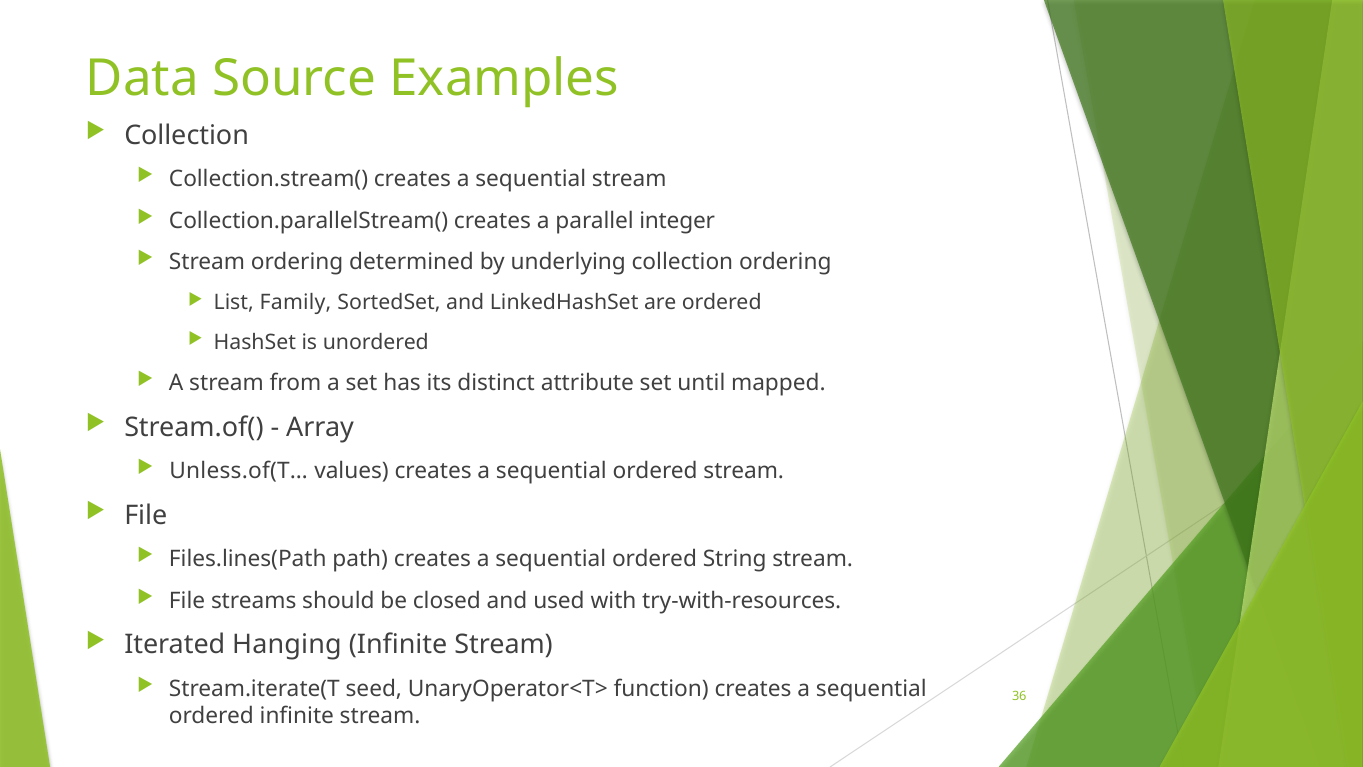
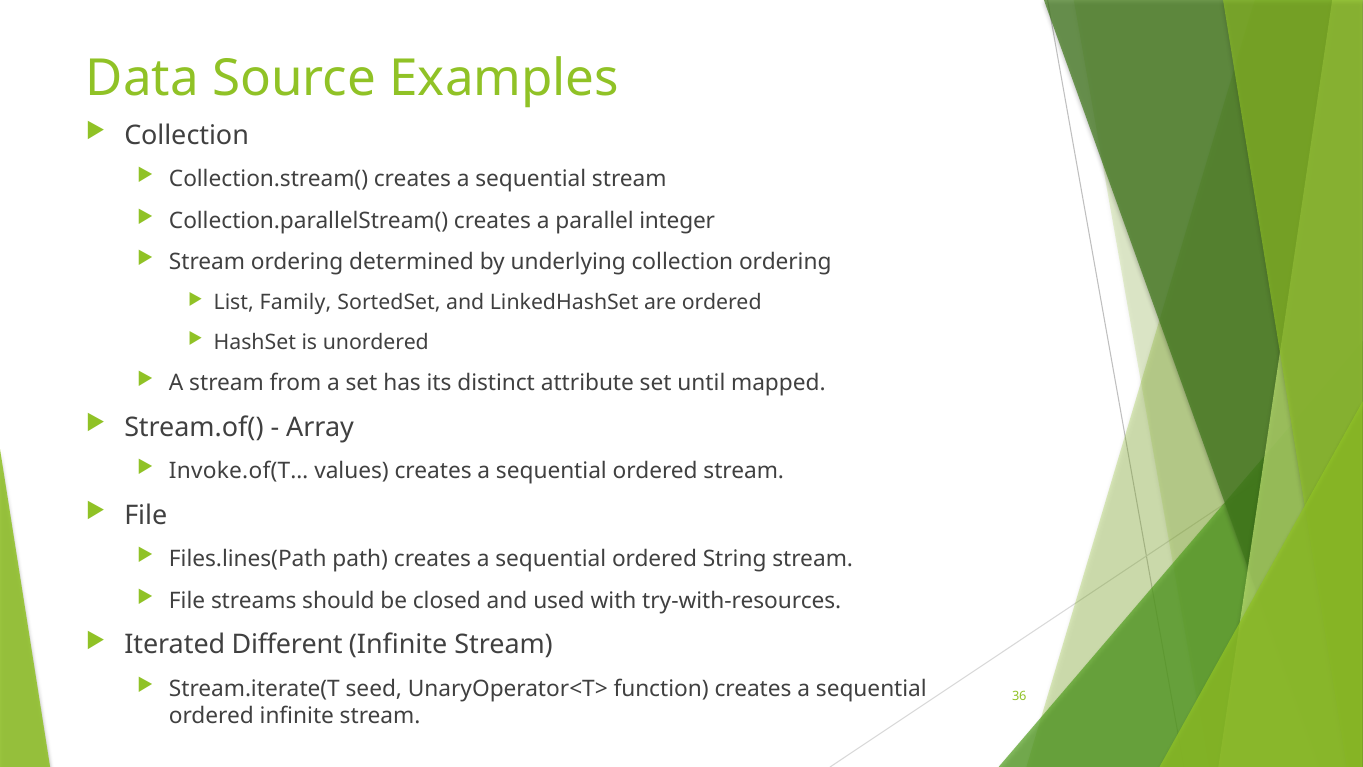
Unless.of(T…: Unless.of(T… -> Invoke.of(T… (239, 471)
Hanging: Hanging -> Different (287, 645)
